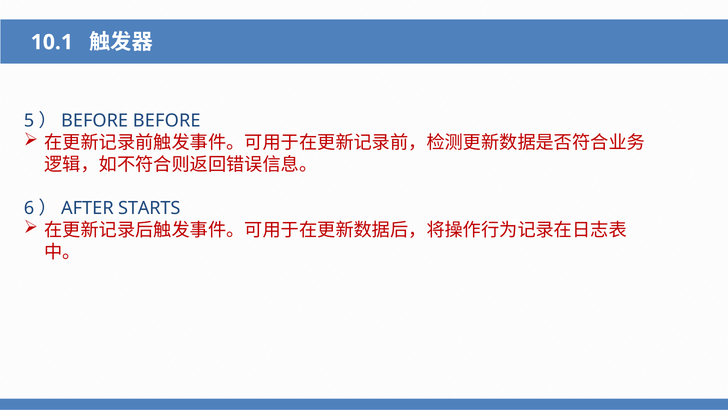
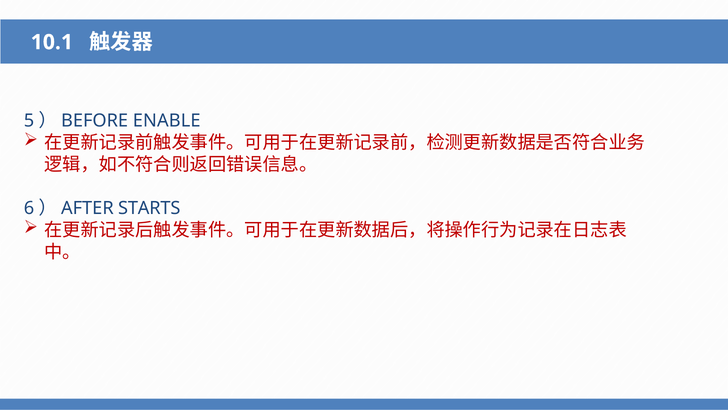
BEFORE: BEFORE -> ENABLE (167, 121)
